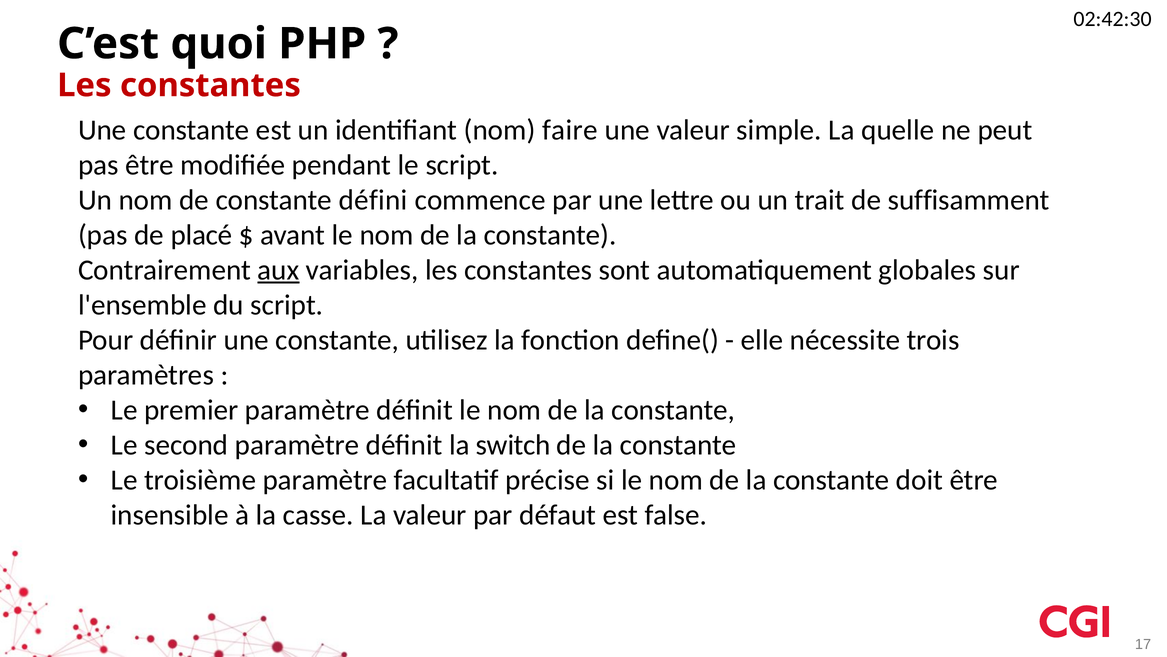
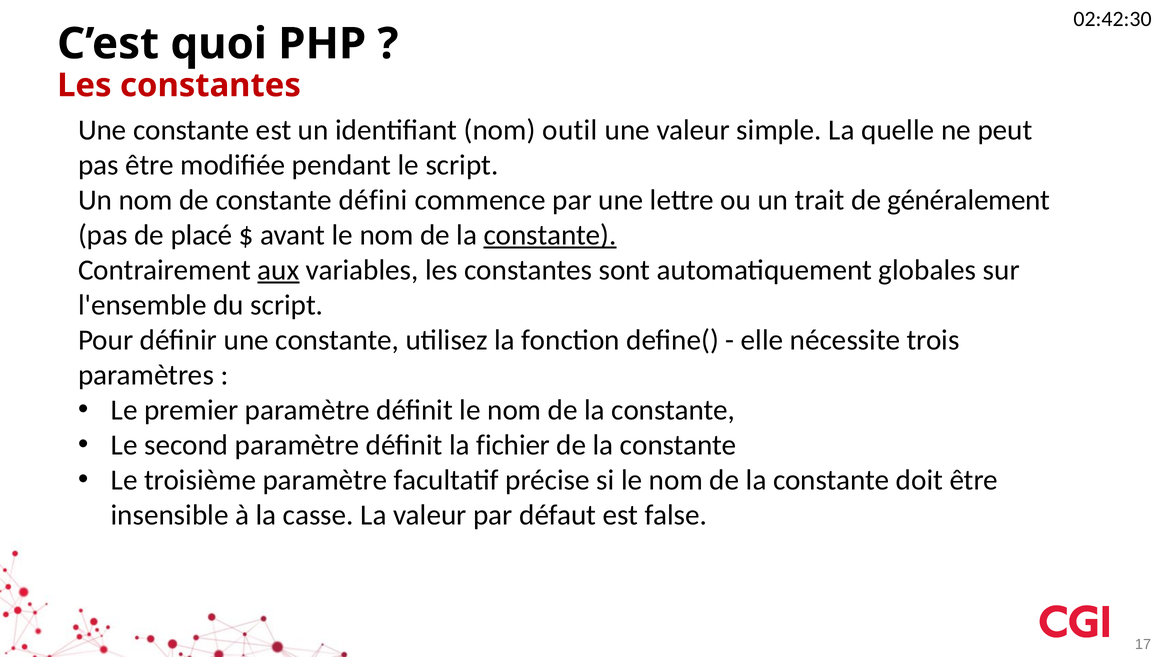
faire: faire -> outil (570, 130)
suffisamment: suffisamment -> généralement (969, 200)
constante underline: none -> present (550, 235)
switch: switch -> fichier (513, 445)
